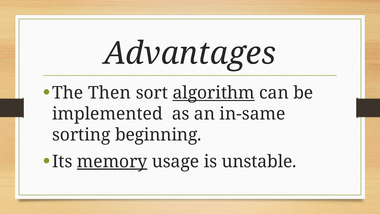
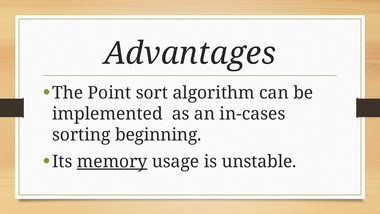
Then: Then -> Point (109, 93)
algorithm underline: present -> none (214, 93)
in-same: in-same -> in-cases (252, 114)
